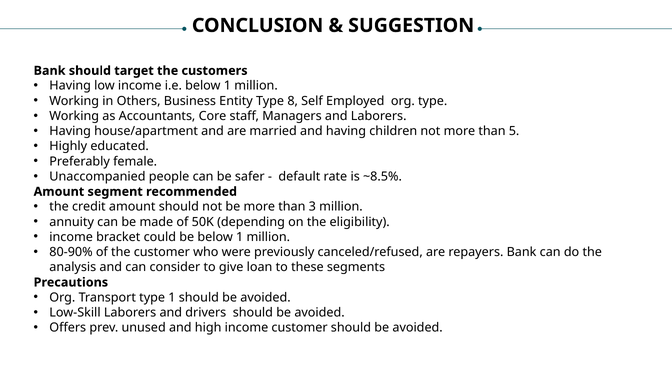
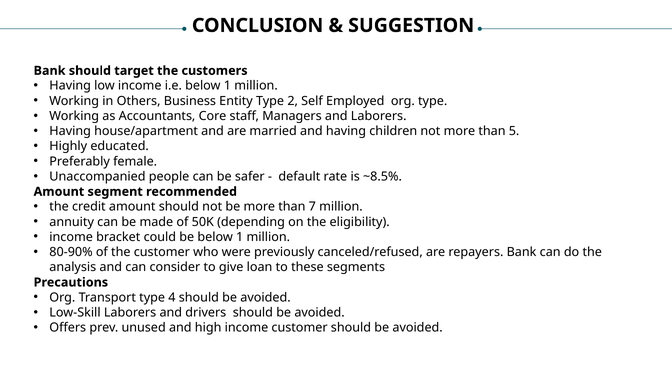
8: 8 -> 2 (293, 101)
3: 3 -> 7 (312, 207)
type 1: 1 -> 4 (172, 297)
